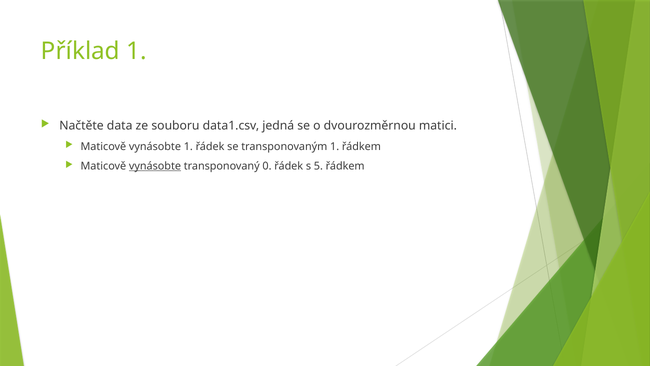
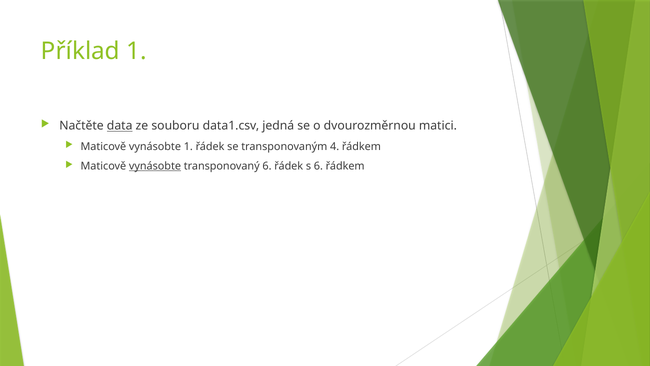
data underline: none -> present (120, 126)
transponovaným 1: 1 -> 4 (335, 146)
transponovaný 0: 0 -> 6 (267, 166)
s 5: 5 -> 6 (318, 166)
